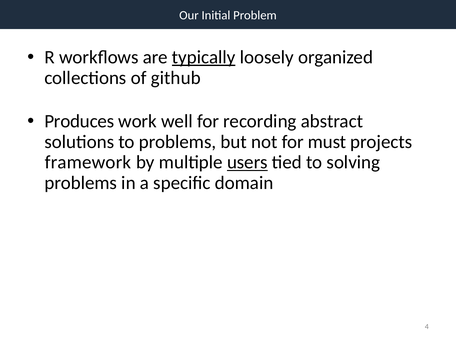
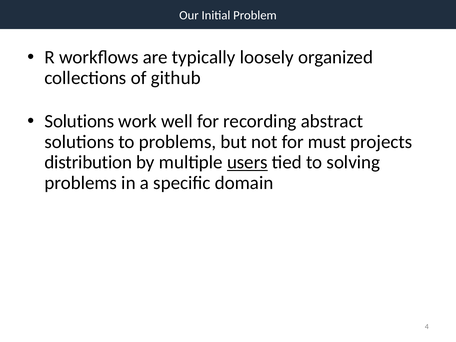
typically underline: present -> none (204, 57)
Produces: Produces -> Solutions (79, 121)
framework: framework -> distribution (88, 162)
